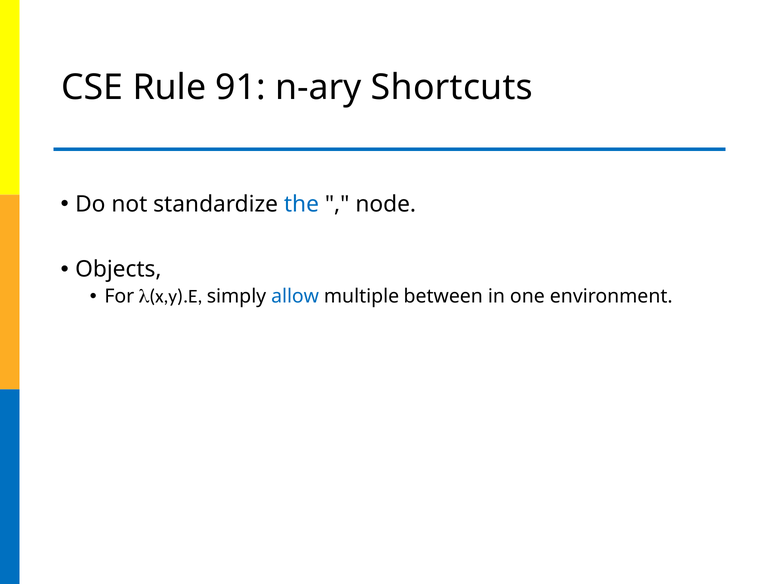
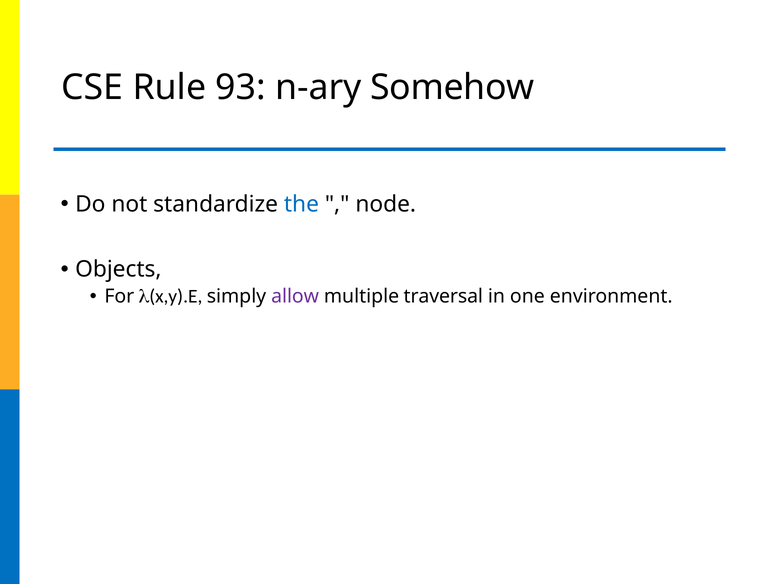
91: 91 -> 93 (241, 87)
Shortcuts: Shortcuts -> Somehow (452, 87)
allow colour: blue -> purple (295, 296)
between: between -> traversal (443, 296)
